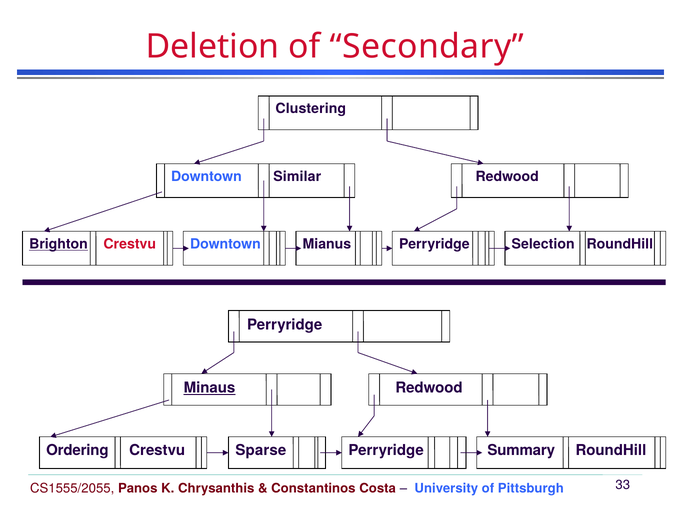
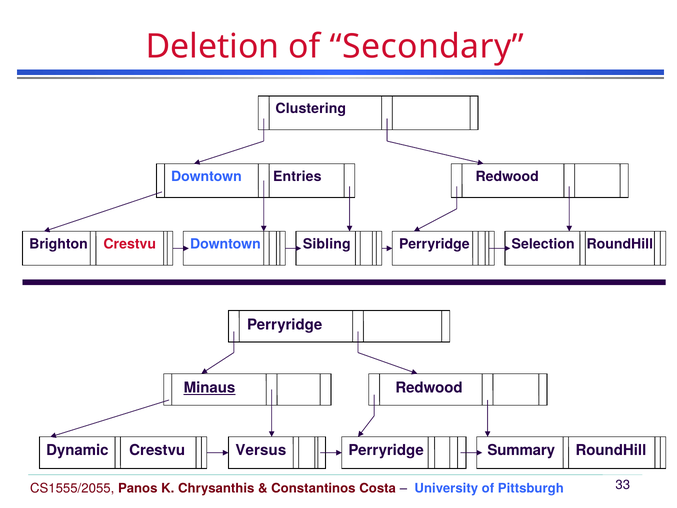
Similar: Similar -> Entries (297, 176)
Brighton underline: present -> none (59, 244)
Mianus: Mianus -> Sibling (327, 244)
Ordering: Ordering -> Dynamic (77, 450)
Sparse: Sparse -> Versus (261, 450)
